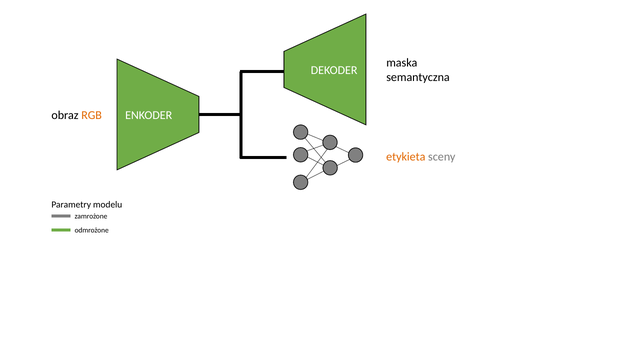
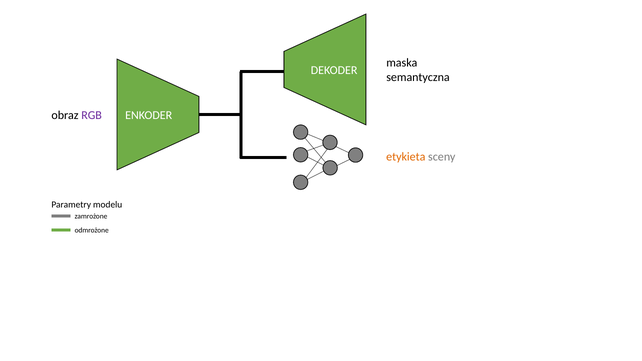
RGB colour: orange -> purple (92, 115)
